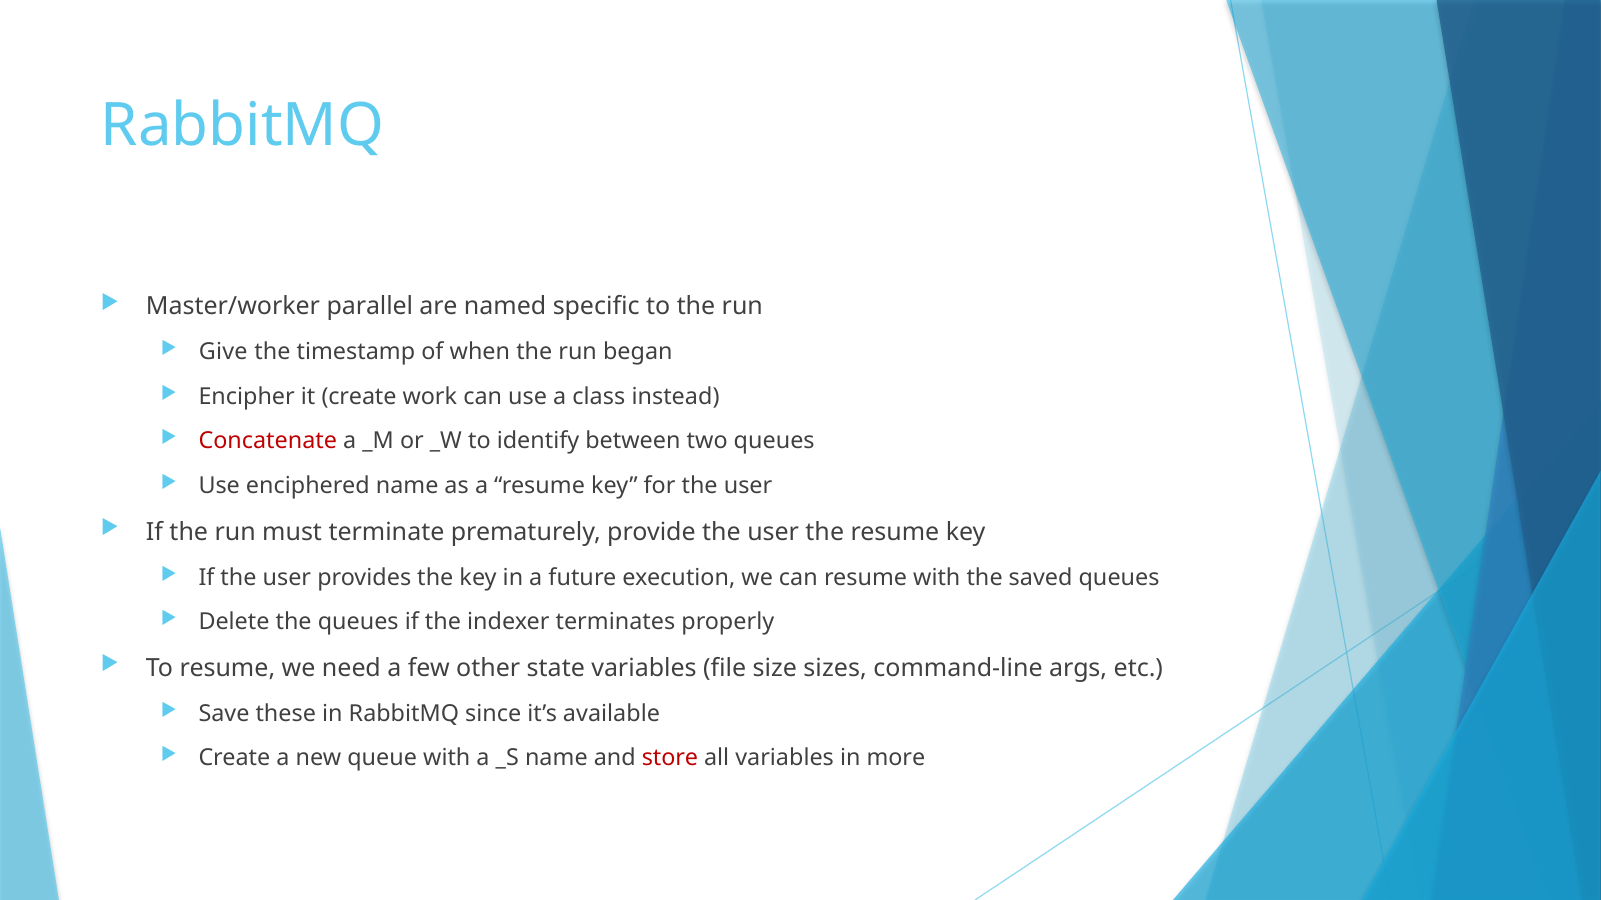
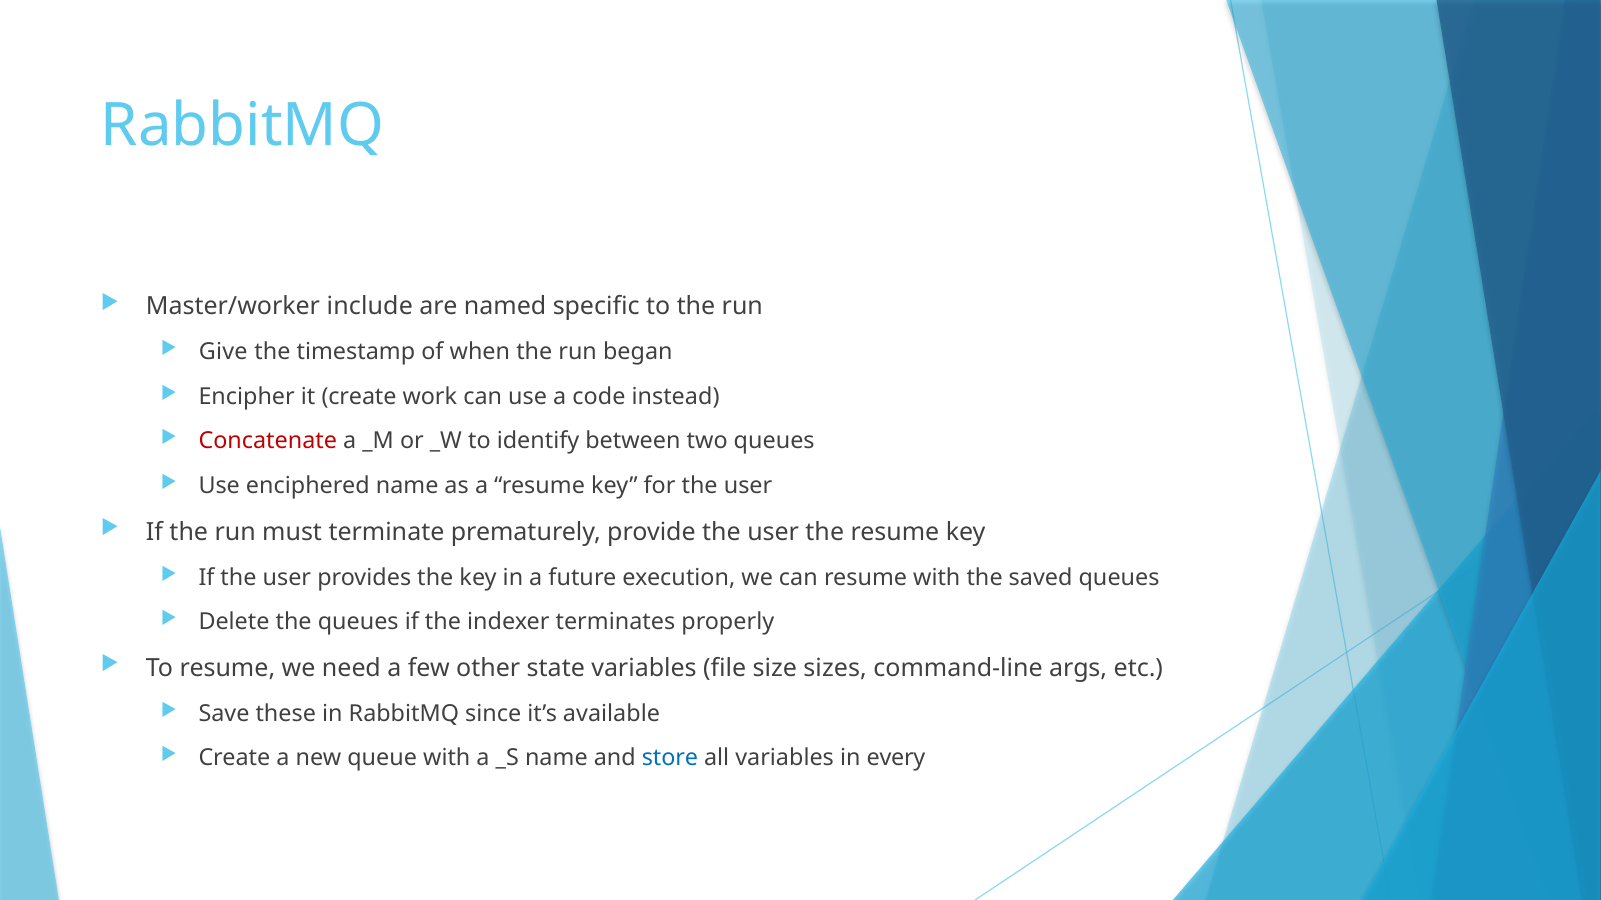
parallel: parallel -> include (370, 306)
class: class -> code (599, 397)
store colour: red -> blue (670, 759)
more: more -> every (896, 759)
